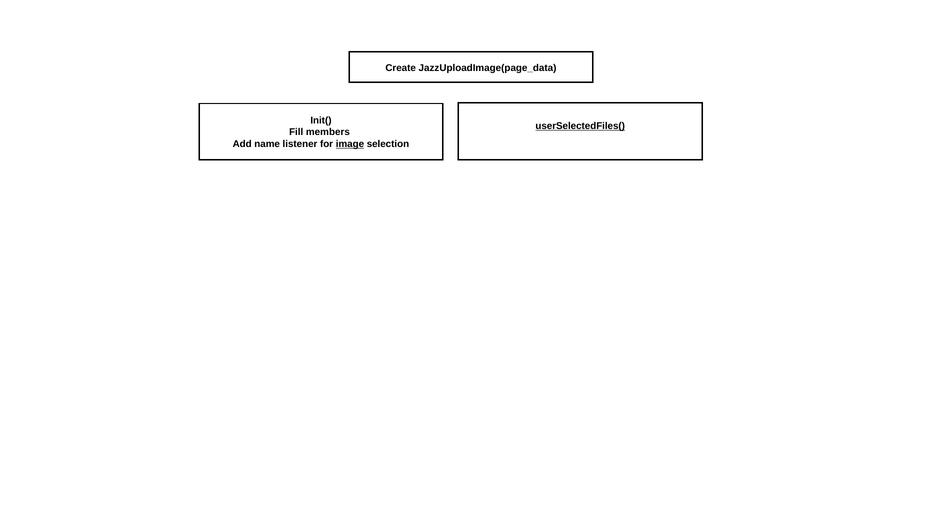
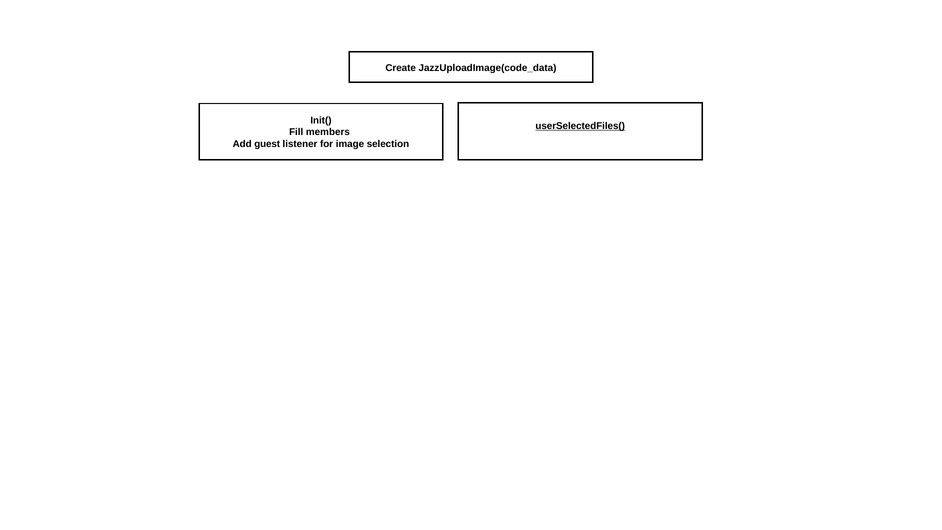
JazzUploadImage(page_data: JazzUploadImage(page_data -> JazzUploadImage(code_data (488, 68)
name: name -> guest (267, 144)
image underline: present -> none (350, 144)
